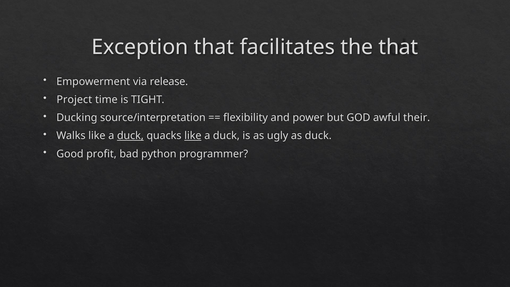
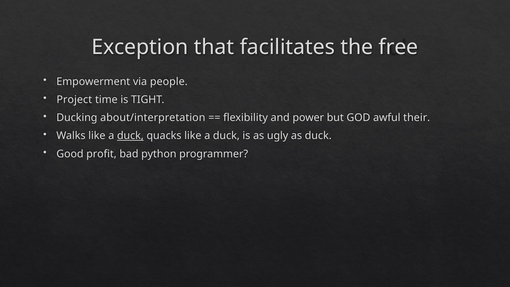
the that: that -> free (398, 47)
release: release -> people (169, 81)
source/interpretation: source/interpretation -> about/interpretation (153, 118)
like underline: present -> none (193, 136)
